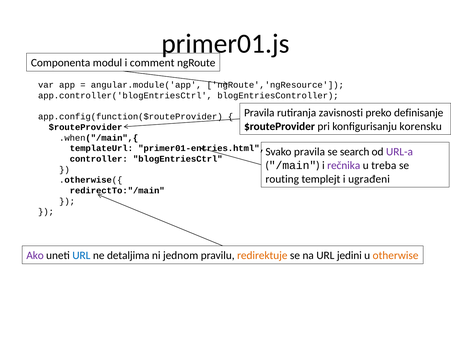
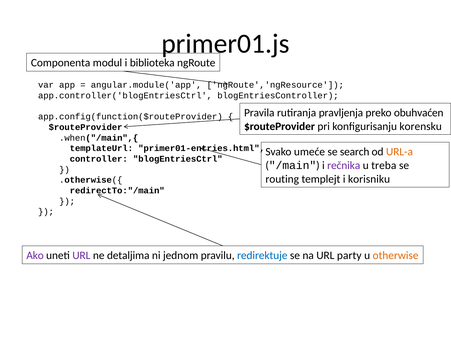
comment: comment -> biblioteka (152, 63)
zavisnosti: zavisnosti -> pravljenja (341, 113)
definisanje: definisanje -> obuhvaćen (419, 113)
Svako pravila: pravila -> umeće (309, 152)
URL-a colour: purple -> orange (400, 152)
ugrađeni: ugrađeni -> korisniku (369, 179)
URL colour: blue -> purple (81, 255)
redirektuje colour: orange -> blue (262, 255)
jedini: jedini -> party (349, 255)
